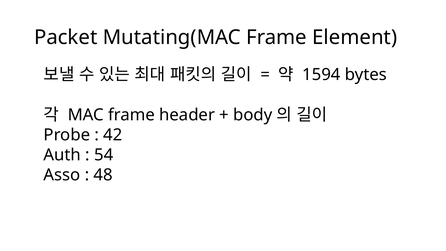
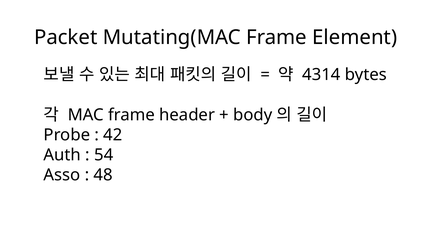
1594: 1594 -> 4314 (321, 75)
